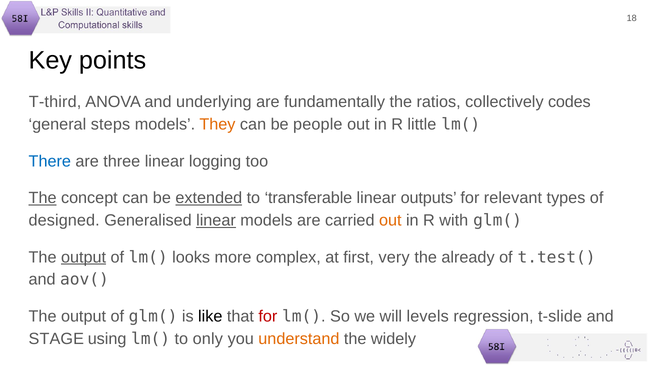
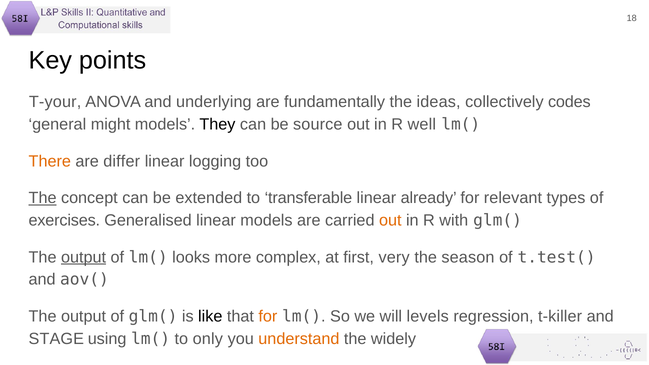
T-third: T-third -> T-your (55, 102)
ratios: ratios -> ideas (439, 102)
steps: steps -> might (111, 124)
They colour: orange -> black (217, 124)
people: people -> source (318, 124)
little: little -> well (422, 124)
There colour: blue -> orange (50, 161)
three: three -> differ (122, 161)
extended underline: present -> none (209, 198)
outputs: outputs -> already (429, 198)
designed: designed -> exercises (64, 220)
linear underline: present -> none (216, 220)
already: already -> season (468, 257)
for colour: red -> orange (268, 316)
t-slide: t-slide -> t-killer (560, 316)
